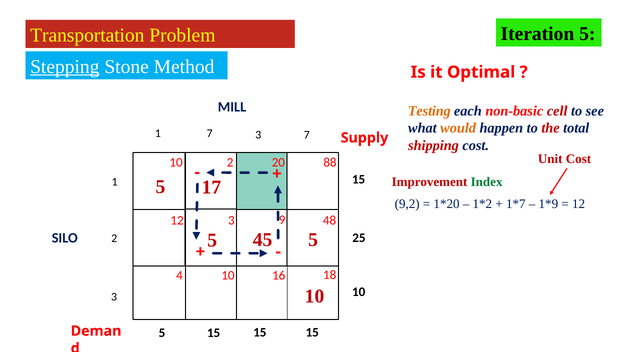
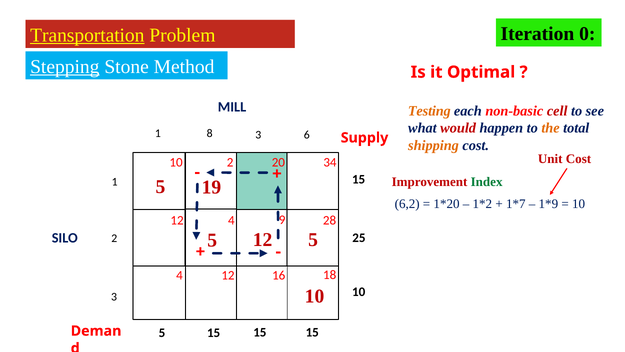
Iteration 5: 5 -> 0 (587, 34)
Transportation underline: none -> present (87, 35)
would colour: orange -> red (458, 128)
the colour: red -> orange (551, 128)
1 7: 7 -> 8 (210, 133)
3 7: 7 -> 6 (307, 134)
shipping colour: red -> orange (434, 145)
88: 88 -> 34 (330, 162)
17: 17 -> 19 (211, 187)
9,2: 9,2 -> 6,2 (407, 204)
12: 12 -> 10 (579, 204)
12 3: 3 -> 4 (231, 220)
48: 48 -> 28 (330, 220)
5 45: 45 -> 12 (263, 240)
4 10: 10 -> 12 (228, 275)
